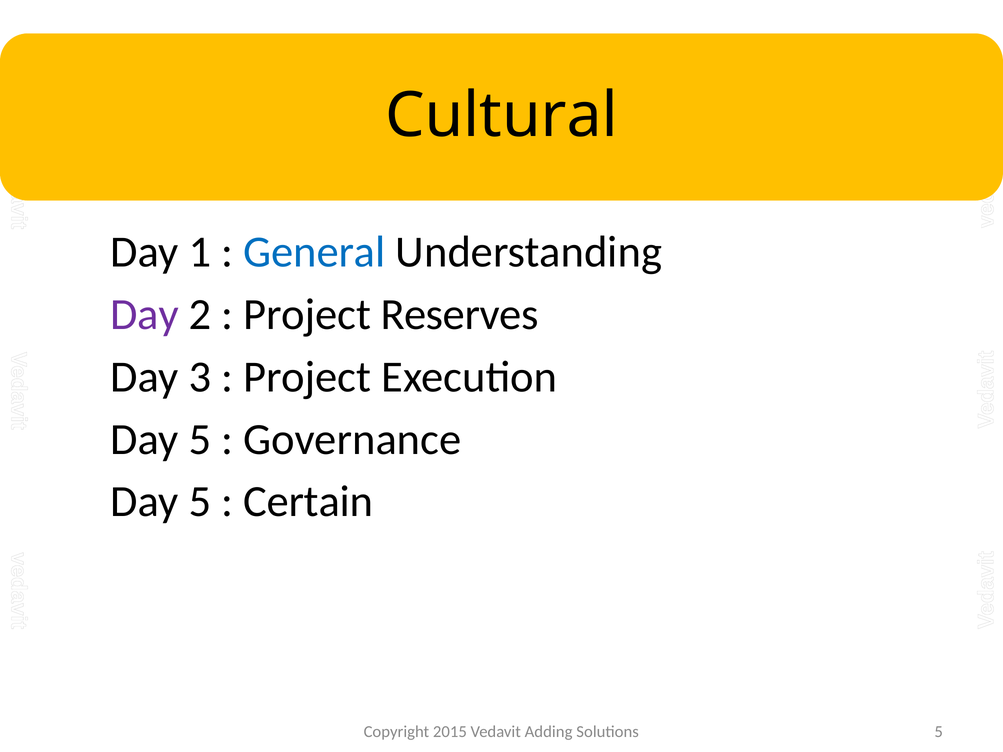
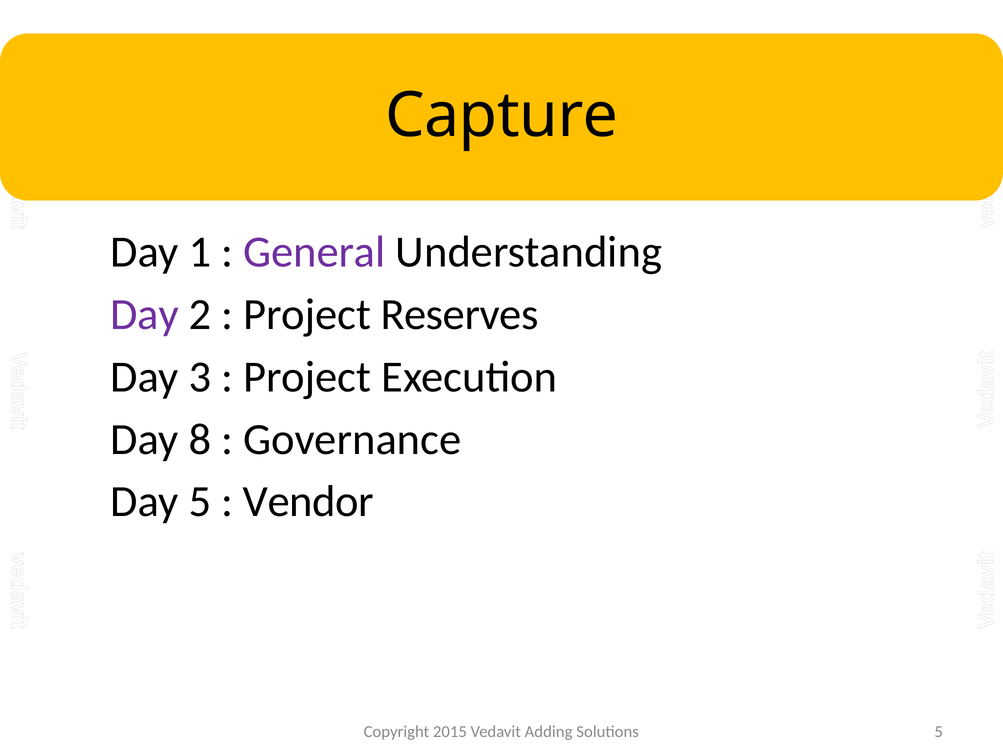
Cultural: Cultural -> Capture (502, 116)
General colour: blue -> purple (314, 252)
5: 5 -> 8 (200, 439)
Certain: Certain -> Vendor (308, 502)
